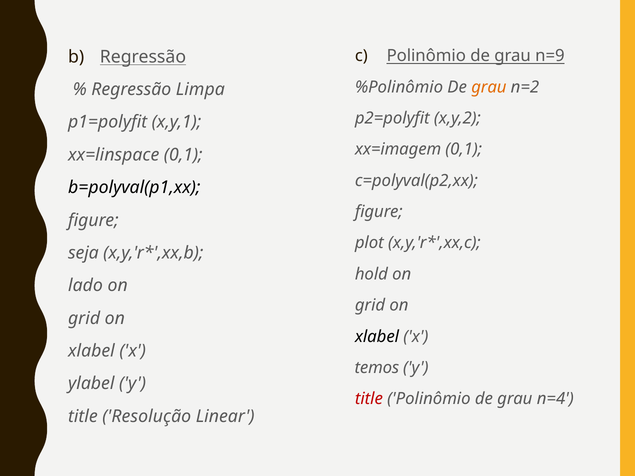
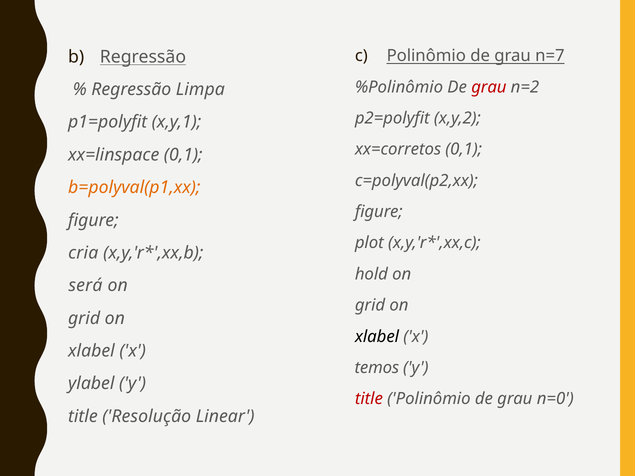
n=9: n=9 -> n=7 (550, 56)
grau colour: orange -> red (489, 87)
xx=imagem: xx=imagem -> xx=corretos (398, 149)
b=polyval(p1,xx colour: black -> orange (134, 188)
seja: seja -> cria (83, 253)
lado: lado -> será (85, 286)
n=4: n=4 -> n=0 (555, 399)
